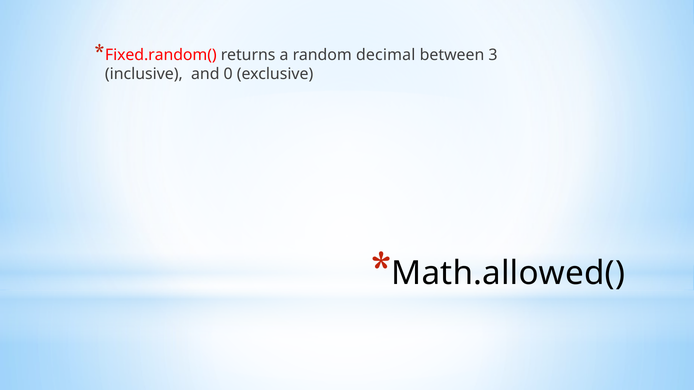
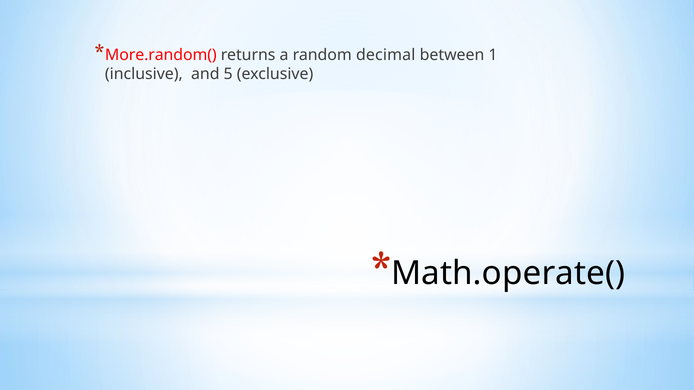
Fixed.random(: Fixed.random( -> More.random( (161, 55)
3: 3 -> 1 (493, 55)
0: 0 -> 5 (228, 74)
Math.allowed(: Math.allowed( -> Math.operate( (508, 274)
